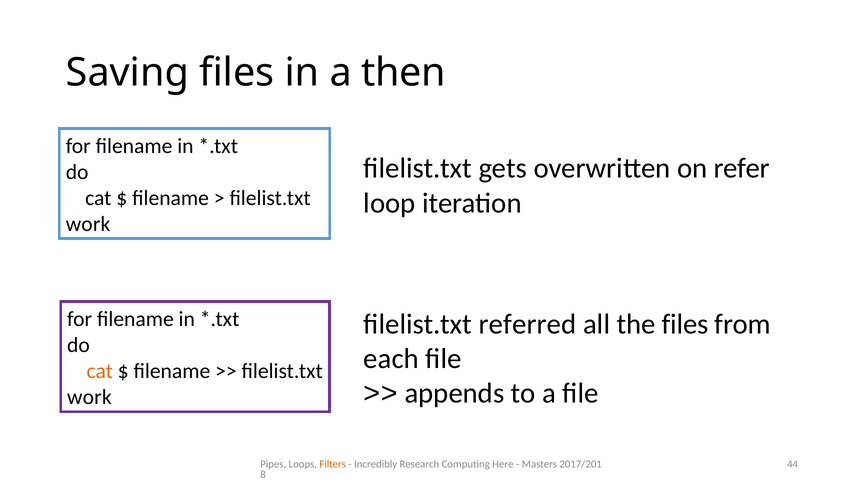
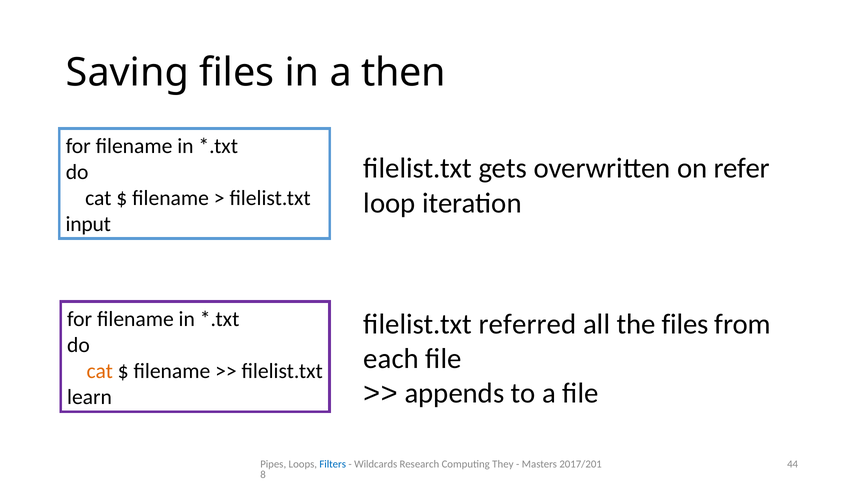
work: work -> input (88, 224)
work: work -> learn (90, 397)
Filters colour: orange -> blue (333, 464)
Incredibly: Incredibly -> Wildcards (376, 464)
Here: Here -> They (503, 464)
